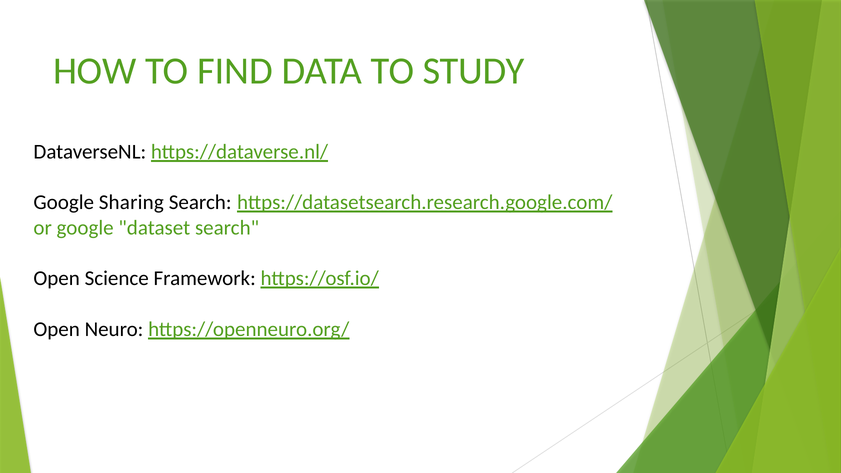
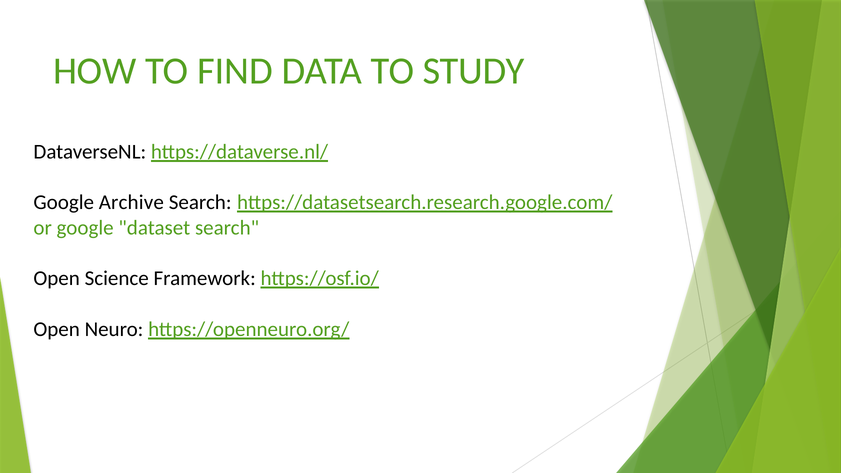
Sharing: Sharing -> Archive (131, 202)
